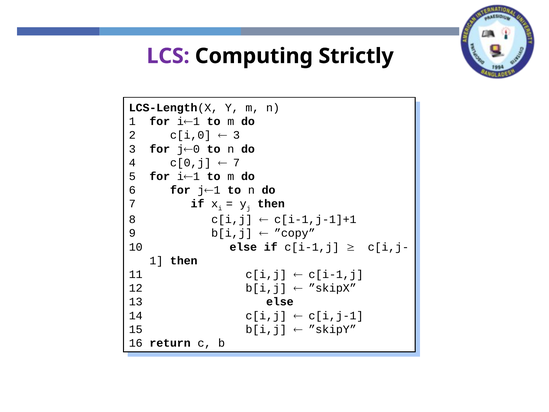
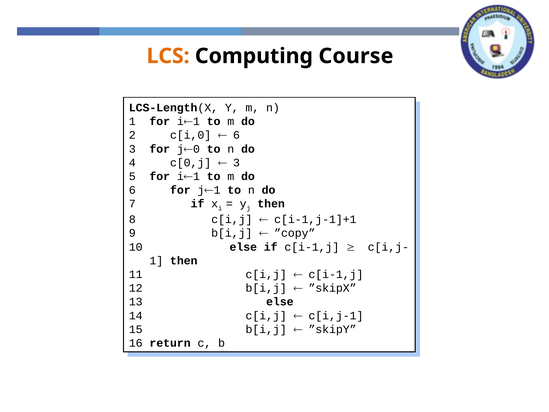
LCS colour: purple -> orange (168, 56)
Strictly: Strictly -> Course (356, 56)
3: 3 -> 6 (236, 135)
7: 7 -> 3 (236, 163)
